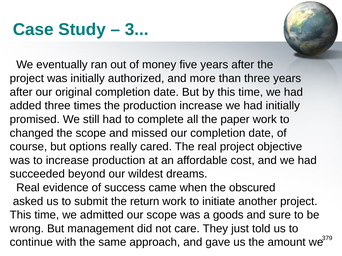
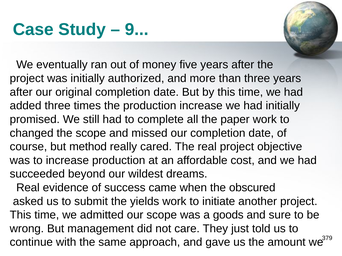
3: 3 -> 9 (137, 29)
options: options -> method (88, 147)
return: return -> yields (145, 202)
